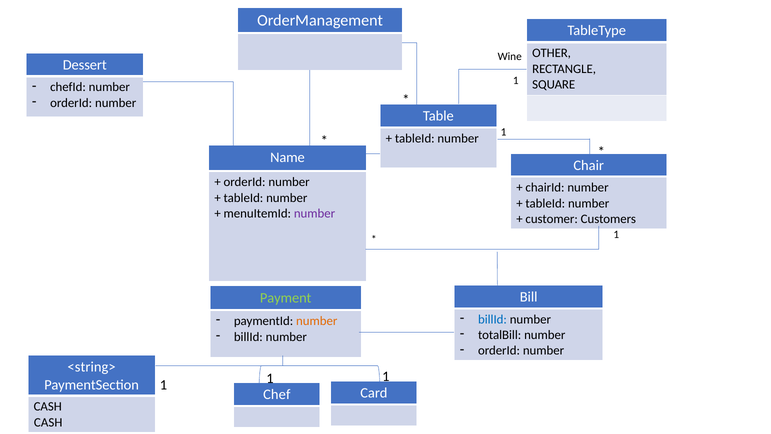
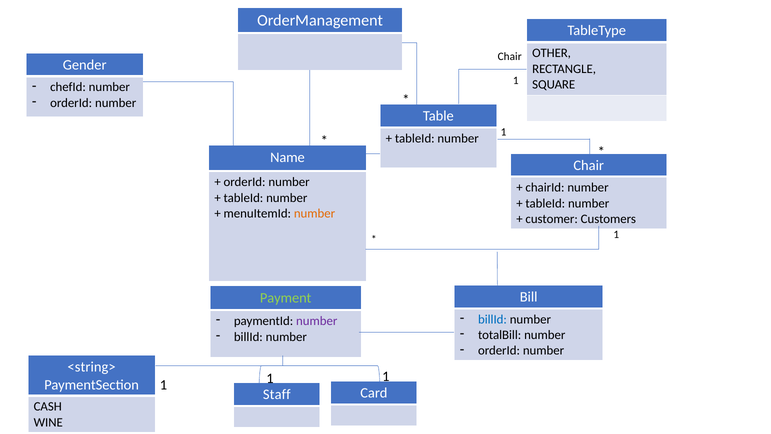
Wine: Wine -> Chair (510, 56)
Dessert: Dessert -> Gender (85, 65)
number colour: purple -> orange (315, 213)
number colour: orange -> purple (317, 321)
Chef: Chef -> Staff (277, 394)
CASH: CASH -> WINE (48, 422)
